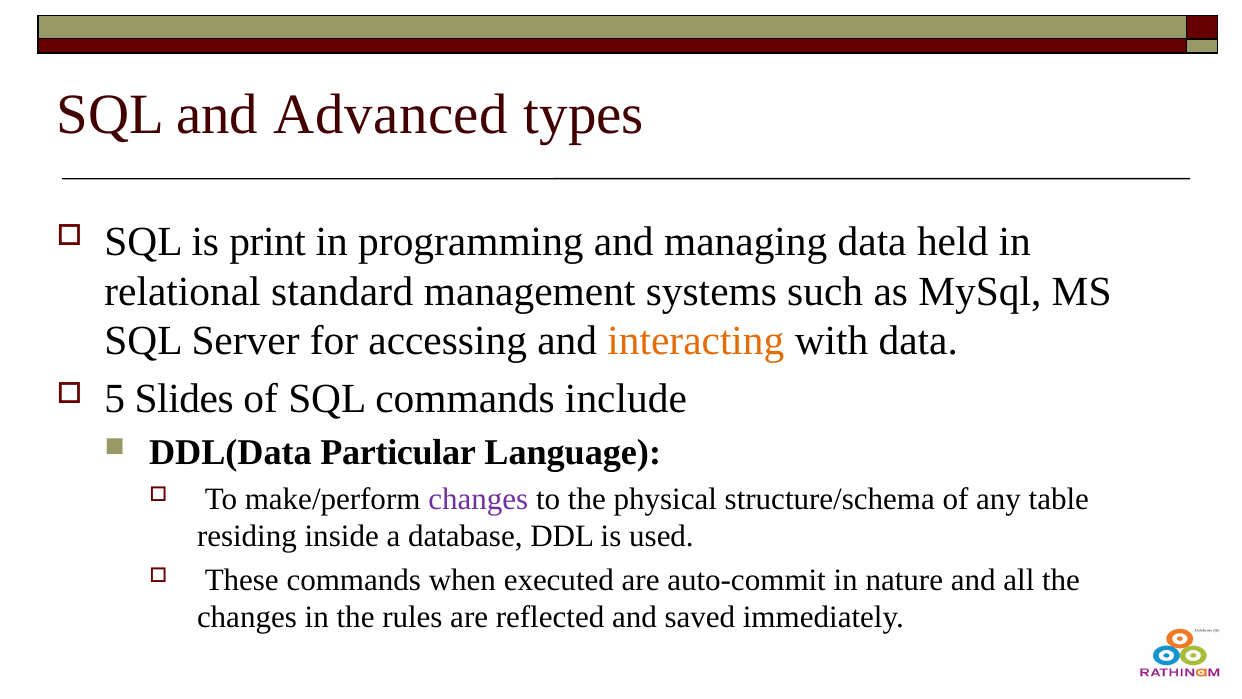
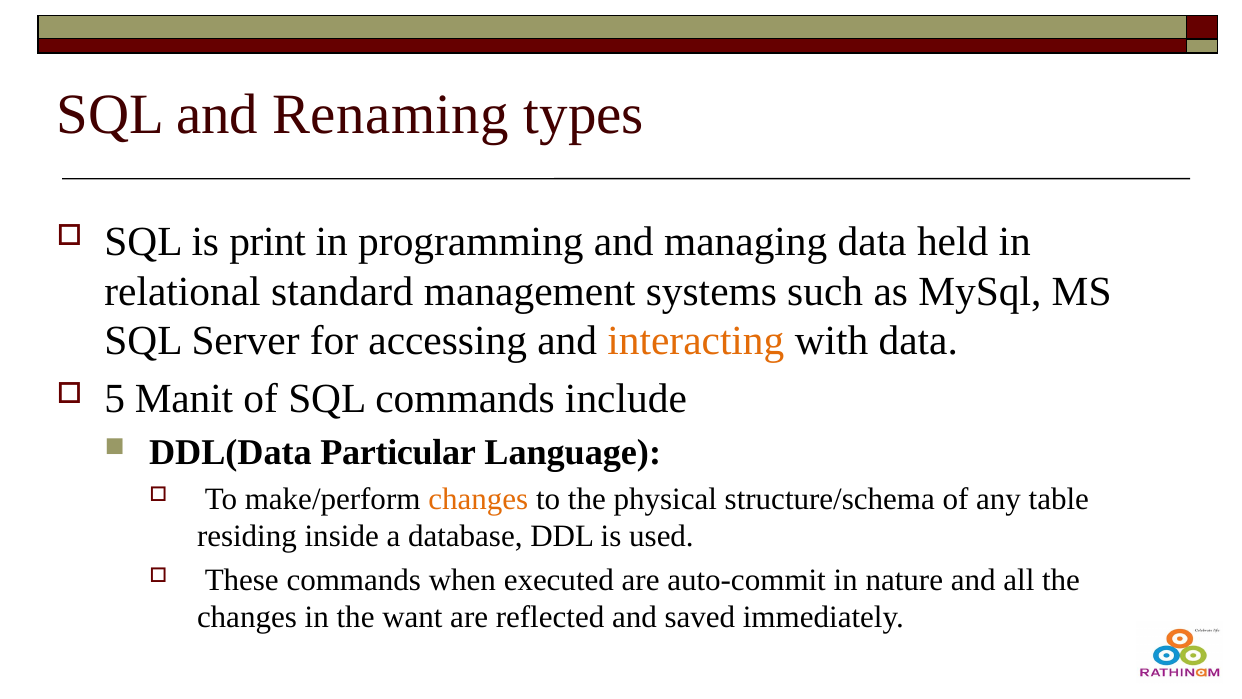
Advanced: Advanced -> Renaming (391, 114)
Slides: Slides -> Manit (184, 399)
changes colour: purple -> orange (478, 499)
rules: rules -> want (412, 617)
